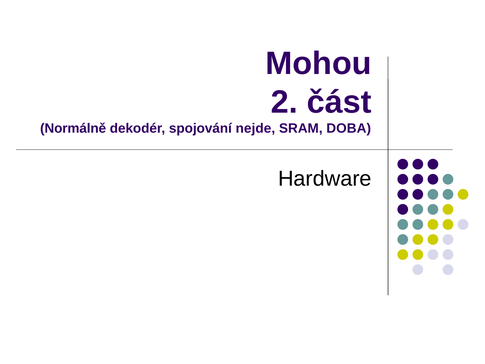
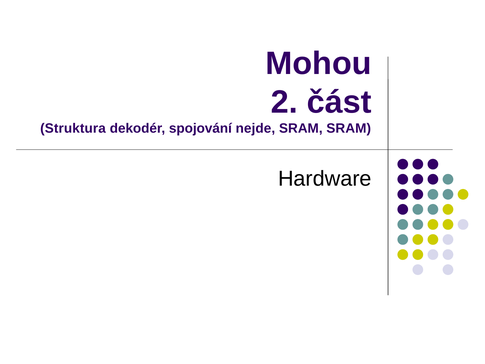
Normálně: Normálně -> Struktura (73, 128)
SRAM DOBA: DOBA -> SRAM (349, 128)
